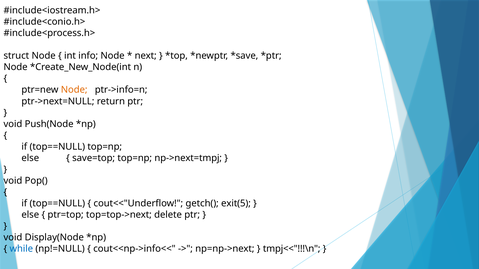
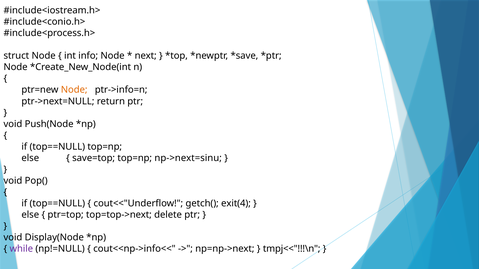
np->next=tmpj: np->next=tmpj -> np->next=sinu (188, 158)
exit(5: exit(5 -> exit(4 (236, 204)
while colour: blue -> purple (21, 249)
